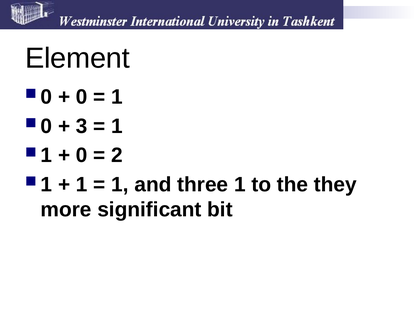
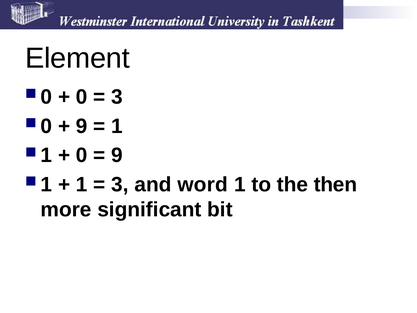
1: 1 -> 3 (117, 97)
3: 3 -> 9 (82, 126)
2: 2 -> 9 (117, 155)
1: 1 -> 3 (120, 184)
three: three -> word (203, 184)
they: they -> then (335, 184)
